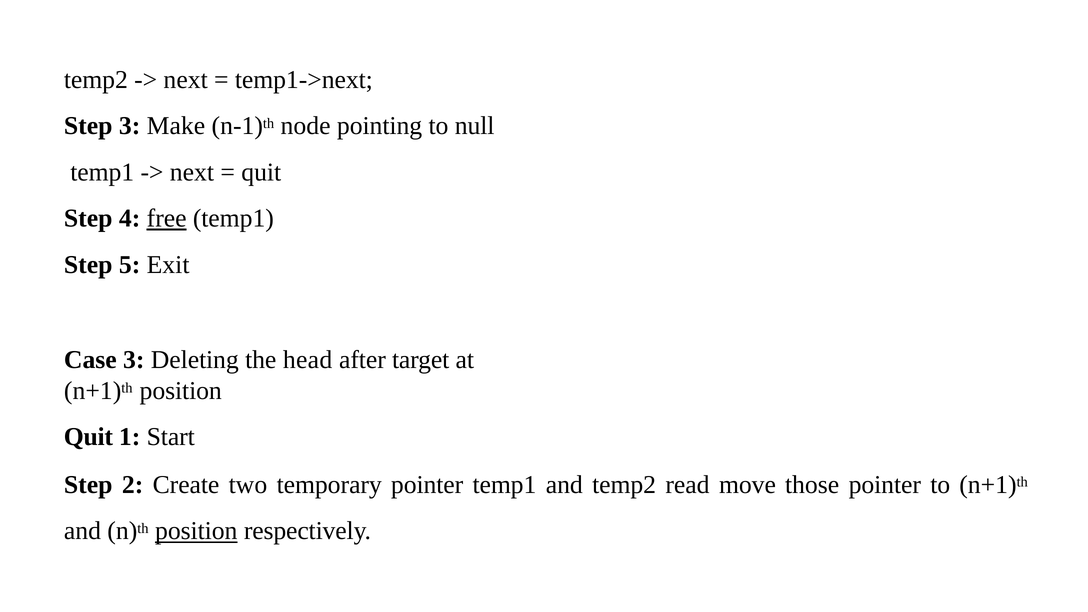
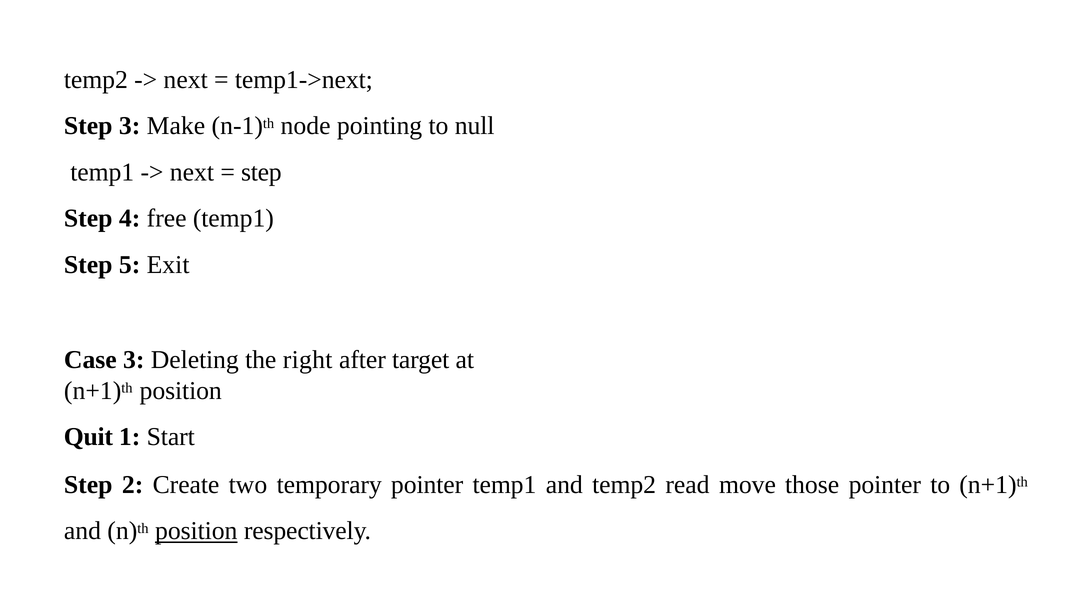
quit: quit -> step (261, 172)
free underline: present -> none (167, 218)
head: head -> right (308, 360)
